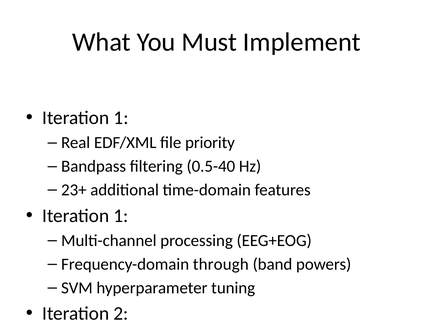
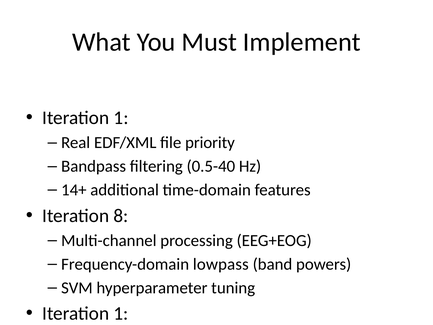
23+: 23+ -> 14+ (74, 190)
1: 1 -> 8 (121, 216)
through: through -> lowpass (221, 264)
2: 2 -> 1 (121, 313)
